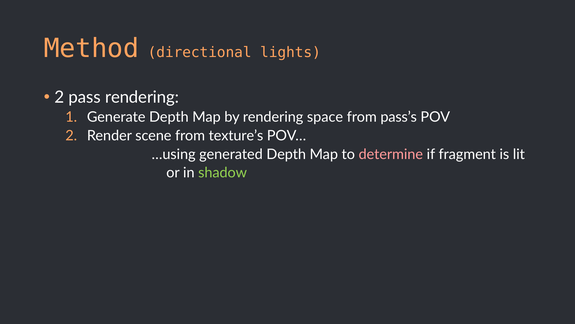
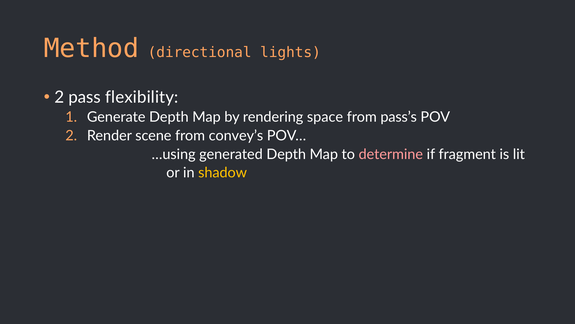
pass rendering: rendering -> flexibility (142, 97)
texture’s: texture’s -> convey’s (236, 136)
shadow colour: light green -> yellow (223, 173)
